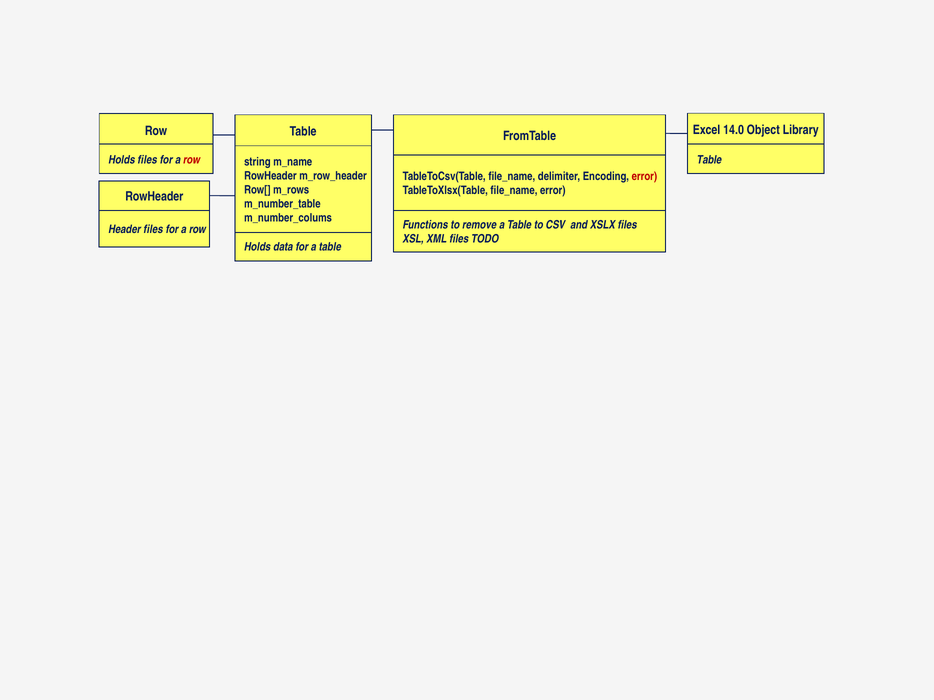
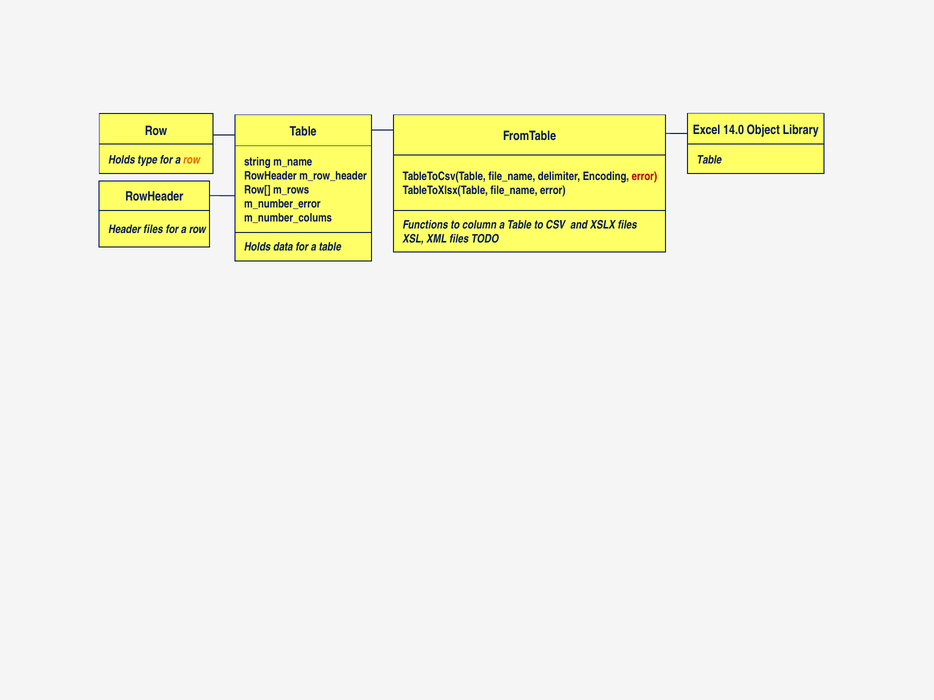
Holds files: files -> type (147, 160)
row colour: red -> orange (192, 160)
m_number_table: m_number_table -> m_number_error (282, 204)
remove: remove -> column (479, 225)
